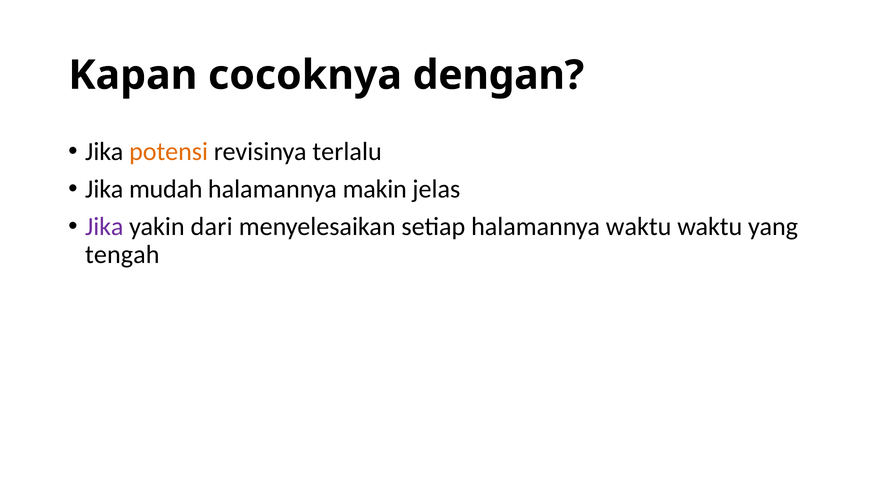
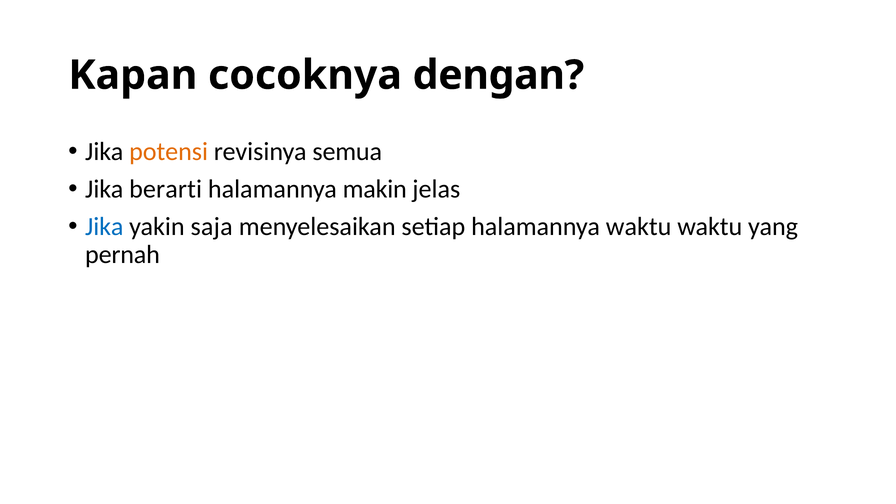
terlalu: terlalu -> semua (347, 151)
mudah: mudah -> berarti (166, 189)
Jika colour: purple -> blue (104, 227)
dari: dari -> saja (212, 227)
tengah: tengah -> pernah (122, 255)
